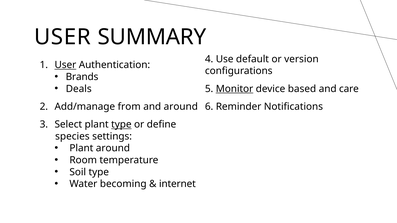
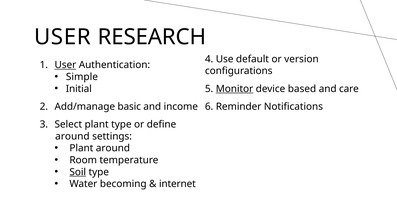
SUMMARY: SUMMARY -> RESEARCH (152, 37)
Brands: Brands -> Simple (82, 77)
Deals: Deals -> Initial (79, 89)
from: from -> basic (129, 107)
and around: around -> income (181, 107)
type underline: present -> none (121, 125)
species: species -> around (72, 137)
Soil underline: none -> present (78, 172)
